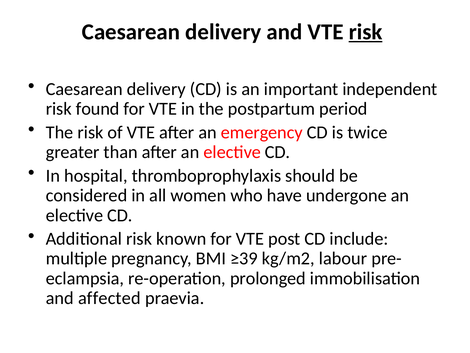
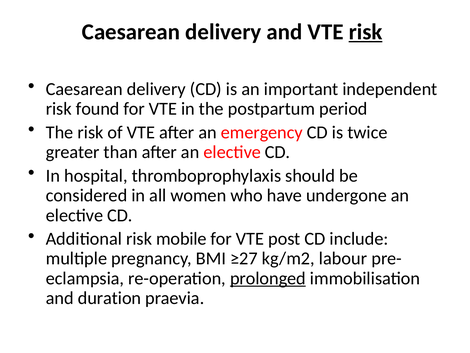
known: known -> mobile (181, 238)
≥39: ≥39 -> ≥27 (244, 258)
prolonged underline: none -> present (268, 278)
affected: affected -> duration (110, 298)
